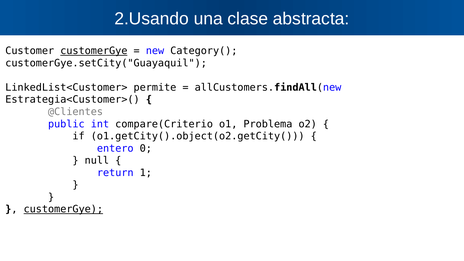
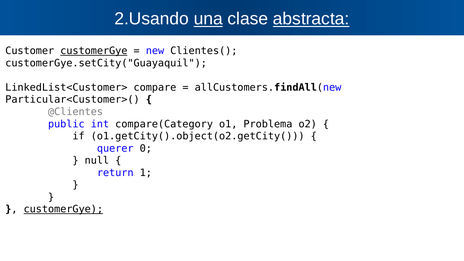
una underline: none -> present (208, 19)
abstracta underline: none -> present (311, 19)
Category(: Category( -> Clientes( (204, 51)
permite: permite -> compare (155, 87)
Estrategia<Customer>(: Estrategia<Customer>( -> Particular<Customer>( (72, 100)
compare(Criterio: compare(Criterio -> compare(Category (164, 124)
entero: entero -> querer (115, 148)
